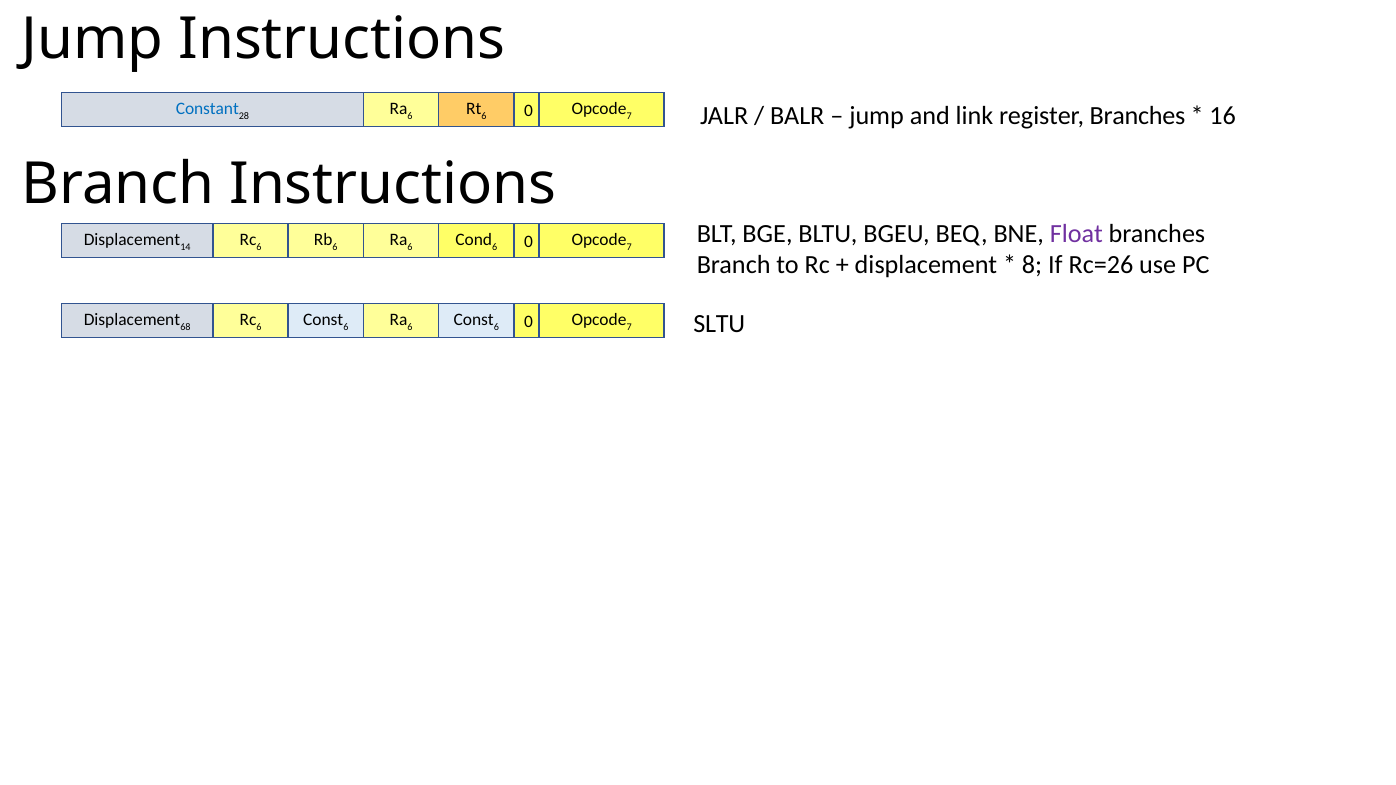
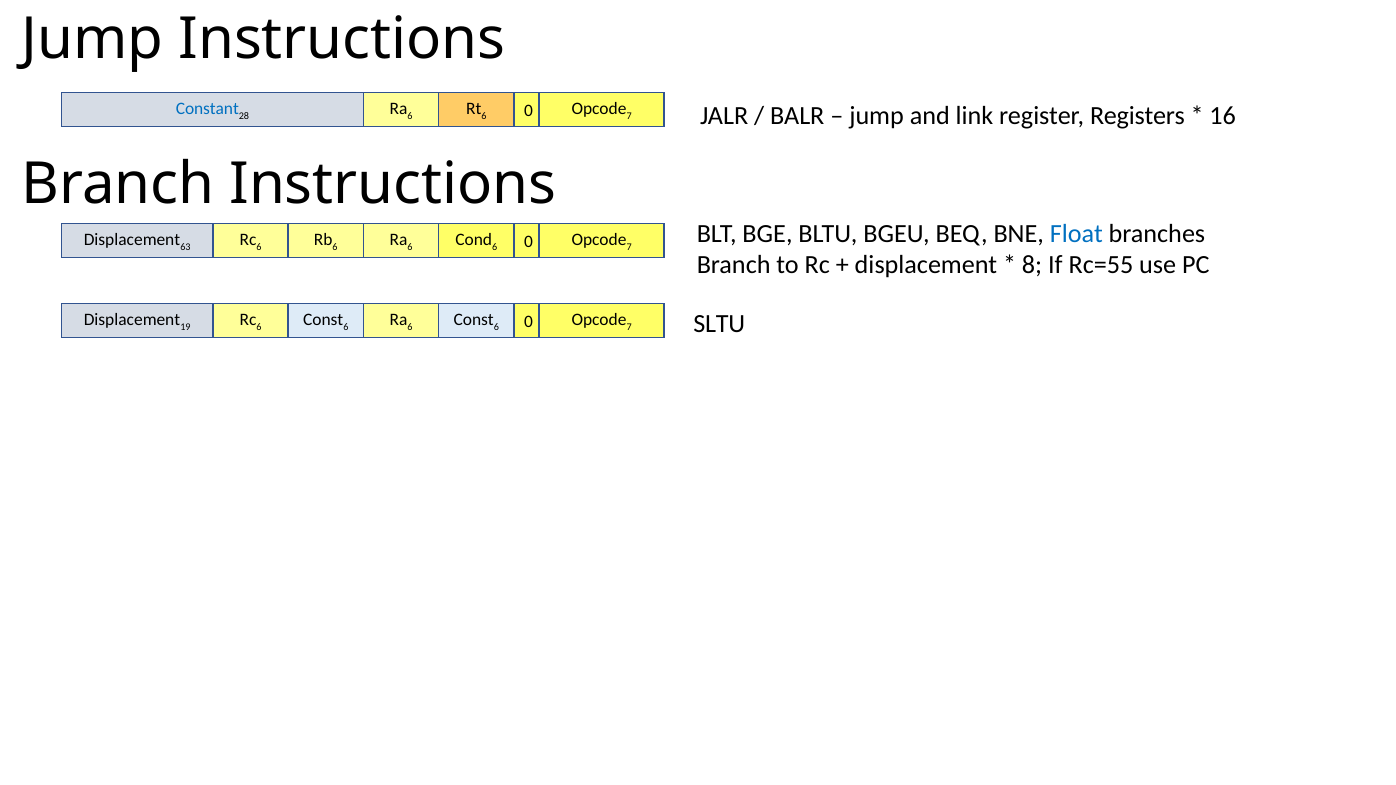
register Branches: Branches -> Registers (1137, 115)
14: 14 -> 63 (185, 247)
Float colour: purple -> blue (1076, 234)
Rc=26: Rc=26 -> Rc=55 (1101, 265)
68: 68 -> 19 (185, 327)
